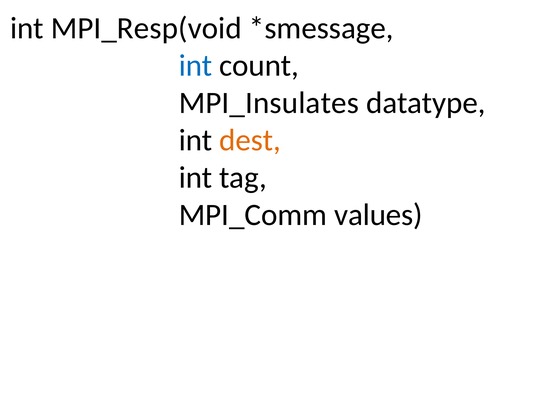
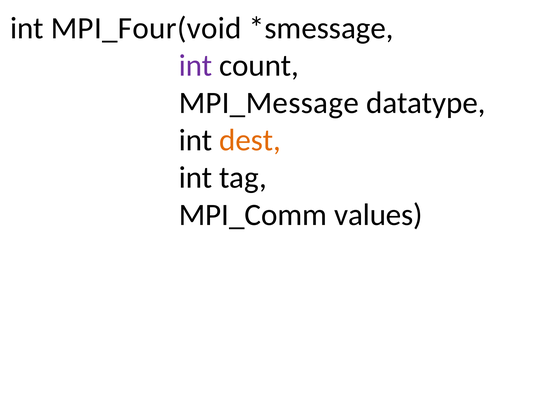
MPI_Resp(void: MPI_Resp(void -> MPI_Four(void (146, 28)
int colour: blue -> purple (196, 66)
MPI_Insulates: MPI_Insulates -> MPI_Message (269, 103)
